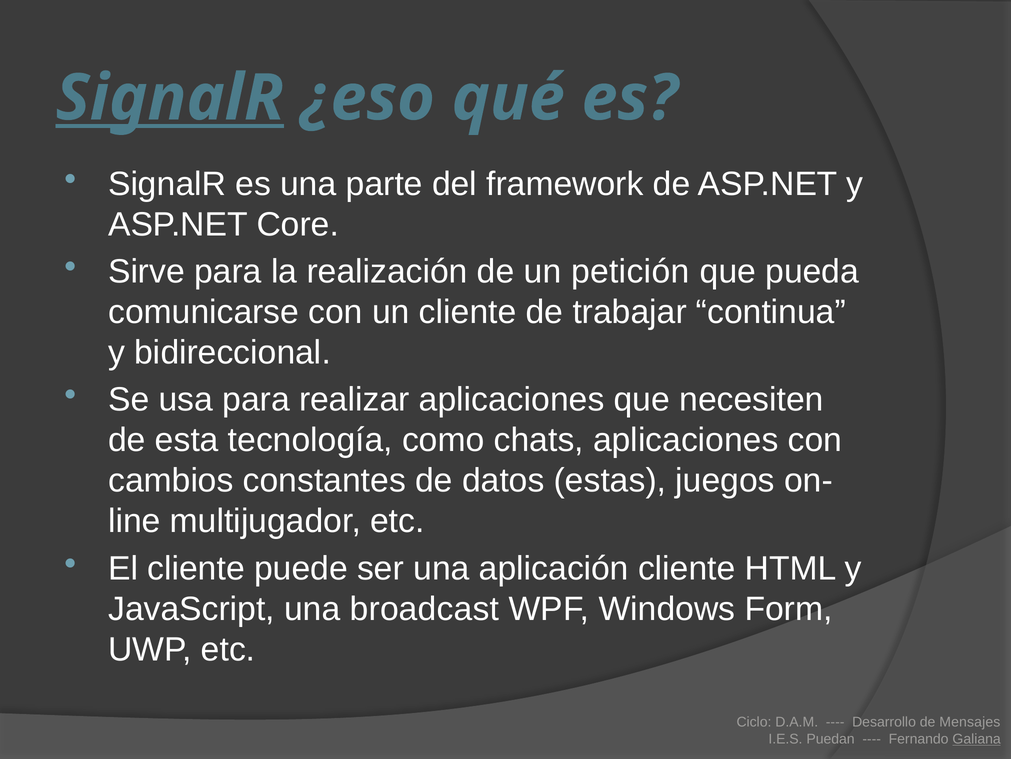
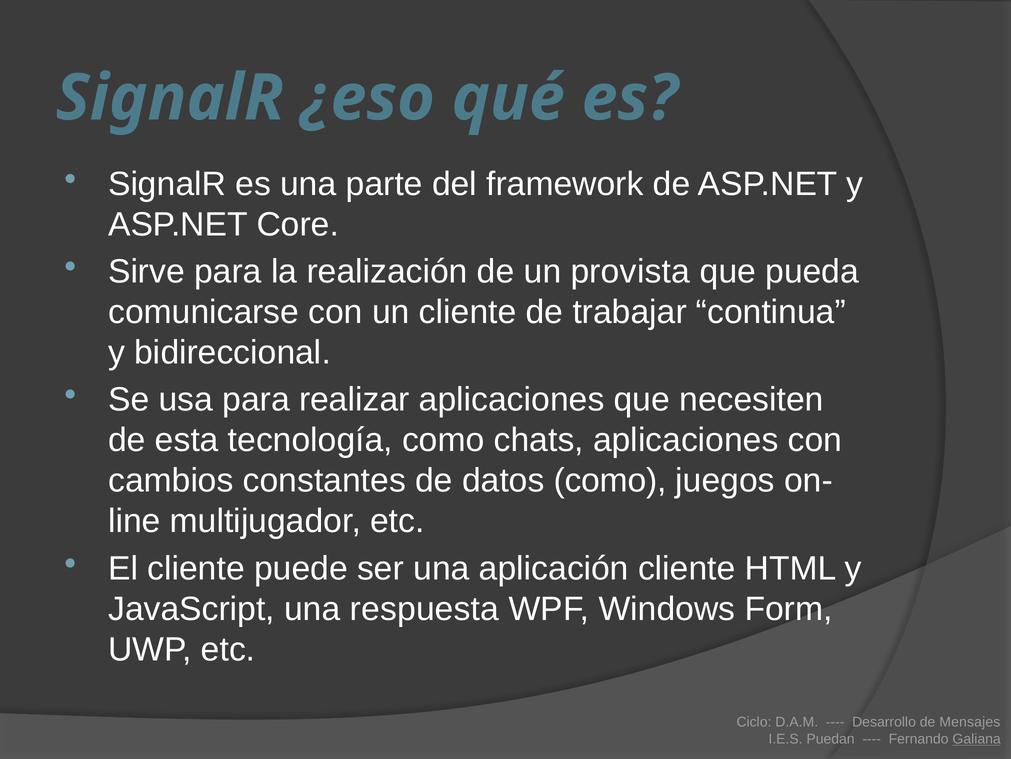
SignalR underline: present -> none (170, 98)
petición: petición -> provista (630, 271)
datos estas: estas -> como (610, 480)
broadcast: broadcast -> respuesta (424, 608)
